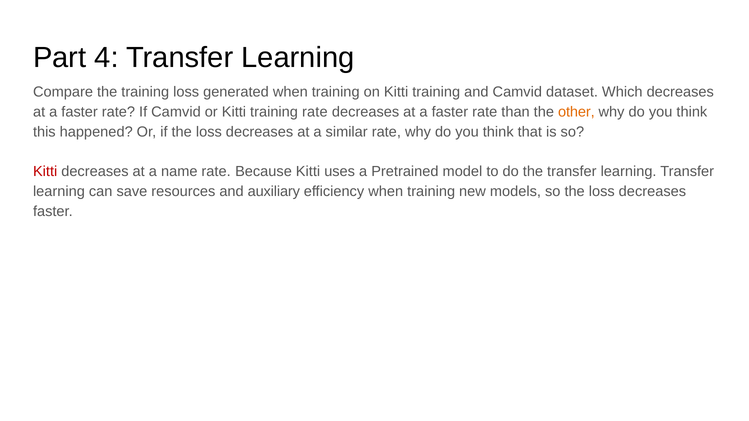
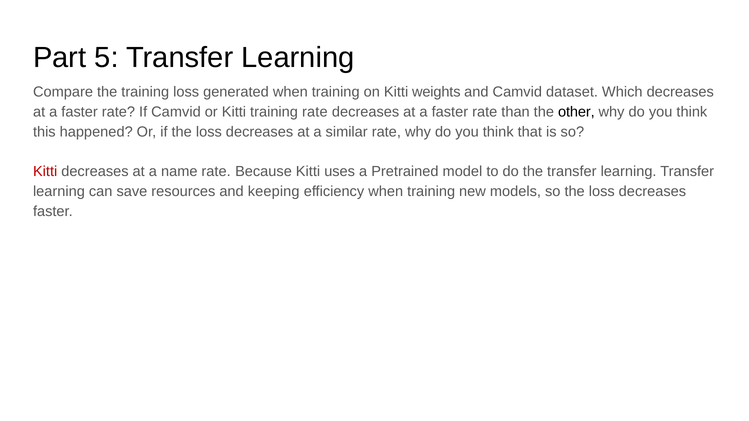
4: 4 -> 5 (106, 58)
on Kitti training: training -> weights (436, 92)
other colour: orange -> black (576, 112)
auxiliary: auxiliary -> keeping (274, 192)
